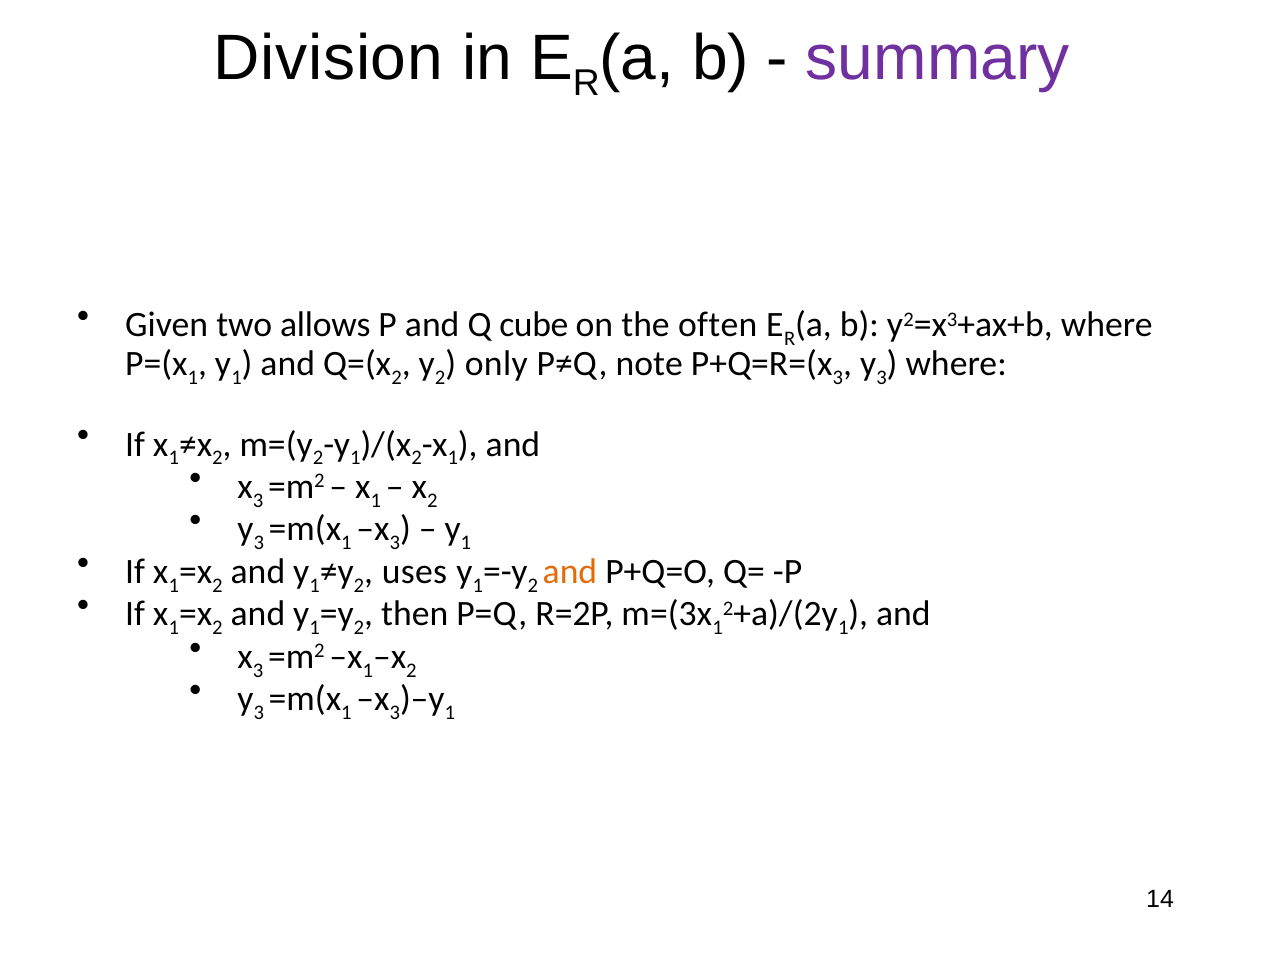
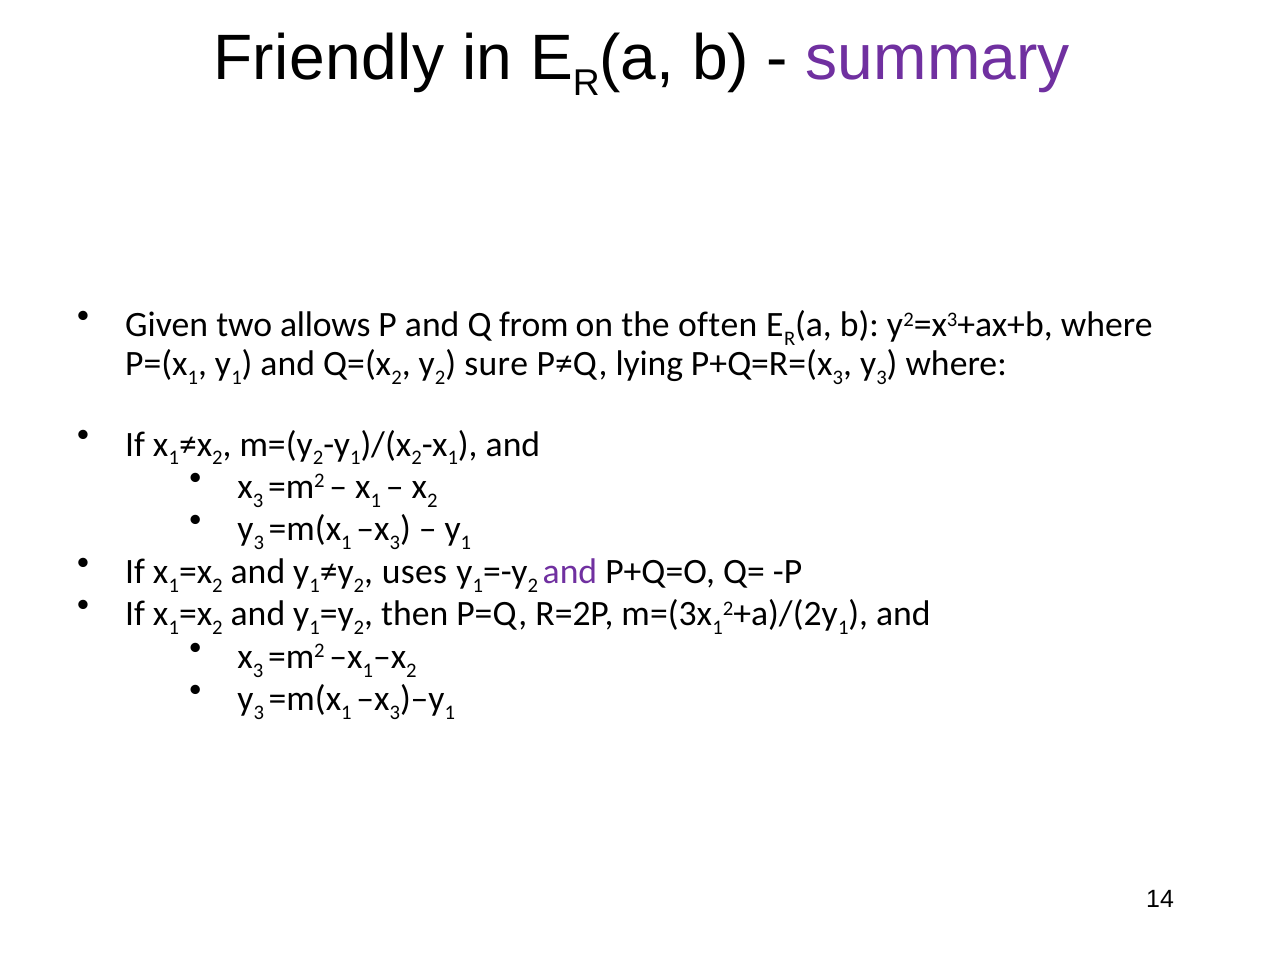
Division: Division -> Friendly (329, 58)
cube: cube -> from (534, 325)
only: only -> sure (496, 364)
note: note -> lying (649, 364)
and colour: orange -> purple (570, 572)
